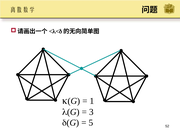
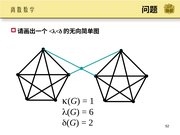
3: 3 -> 6 (91, 112)
5: 5 -> 2 (91, 123)
